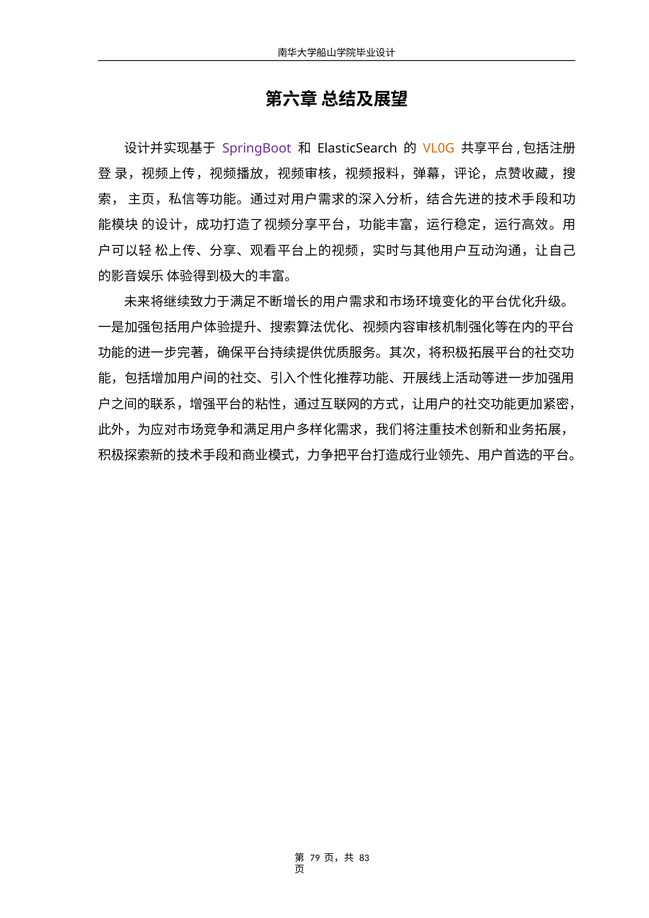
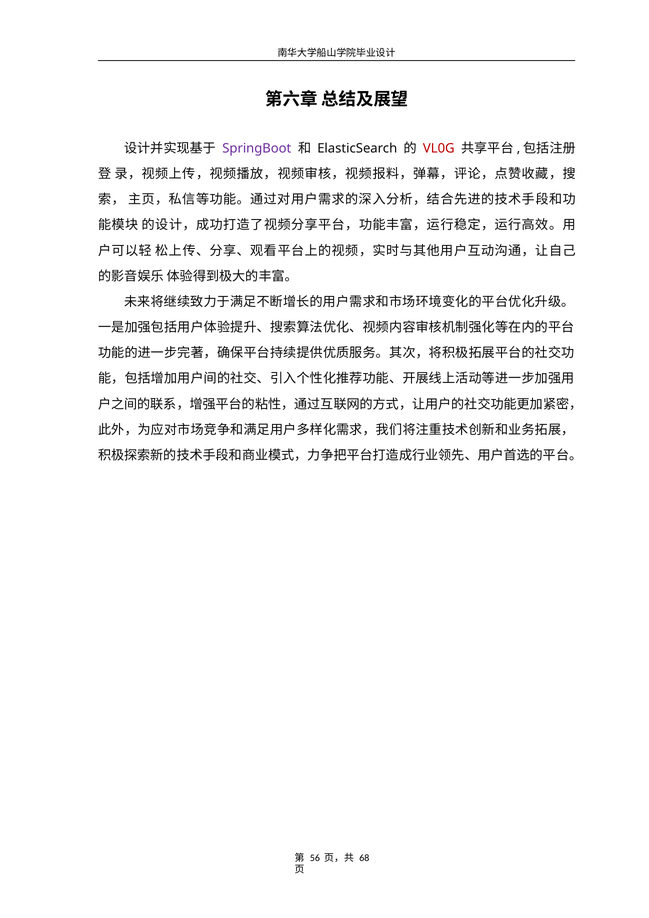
VL0G colour: orange -> red (439, 148)
79: 79 -> 56 (315, 858)
83: 83 -> 68 (364, 858)
